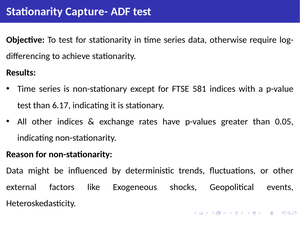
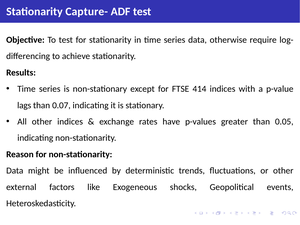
581: 581 -> 414 (199, 89)
test: test -> lags (24, 105)
6.17: 6.17 -> 0.07 (61, 105)
